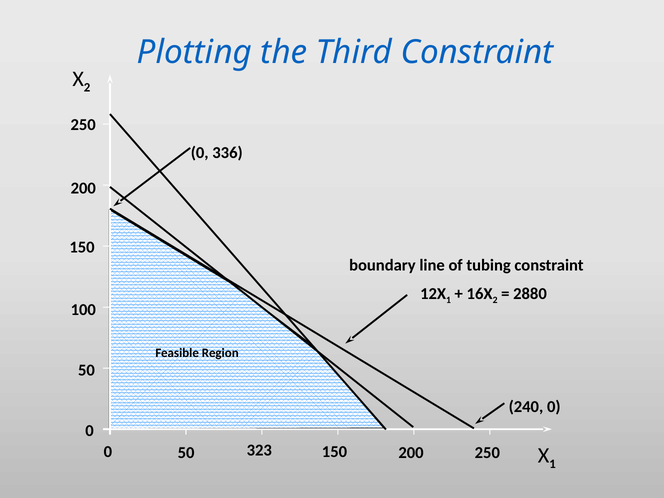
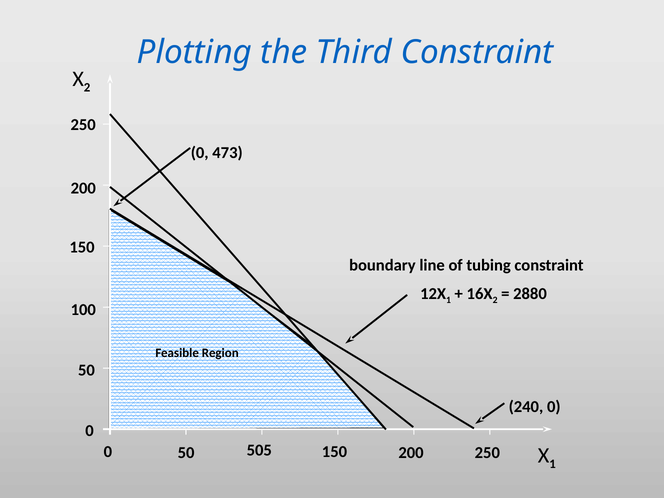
336: 336 -> 473 (228, 153)
323: 323 -> 505 (259, 450)
